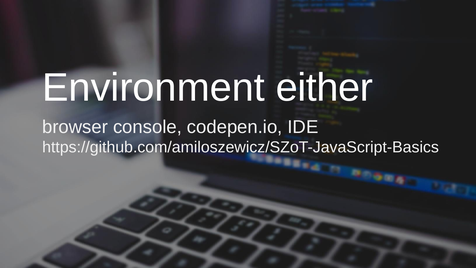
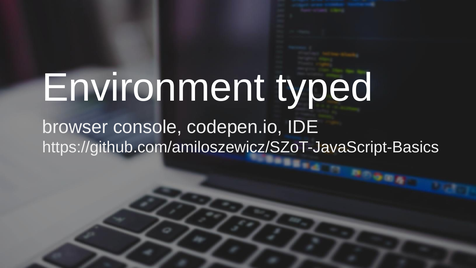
either: either -> typed (324, 88)
